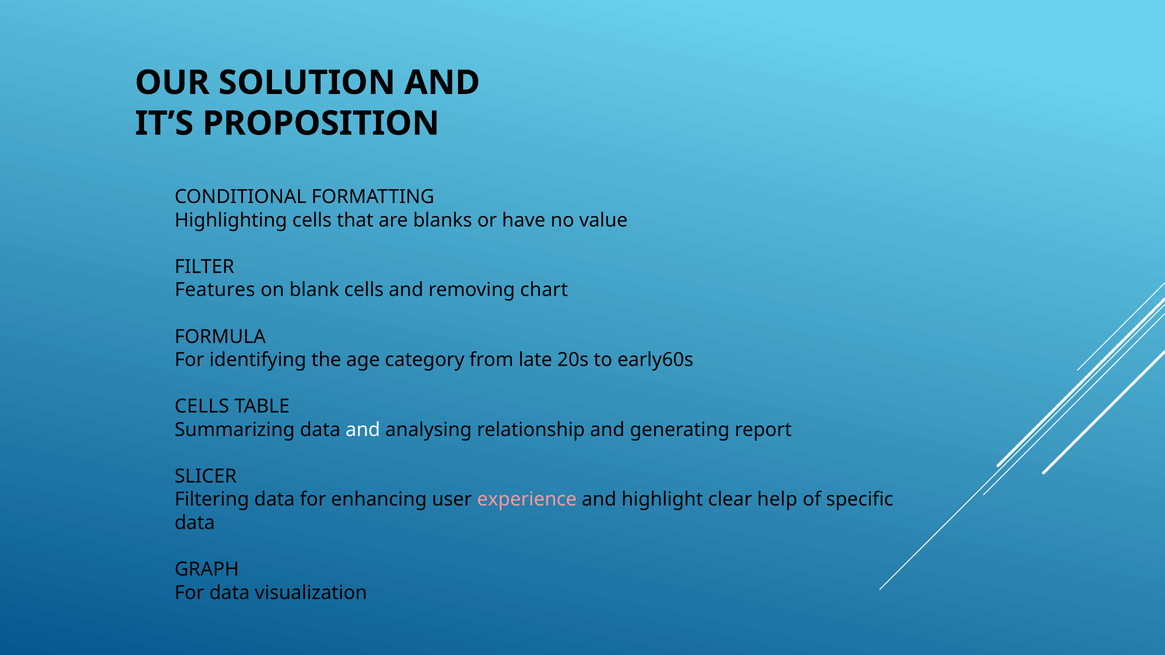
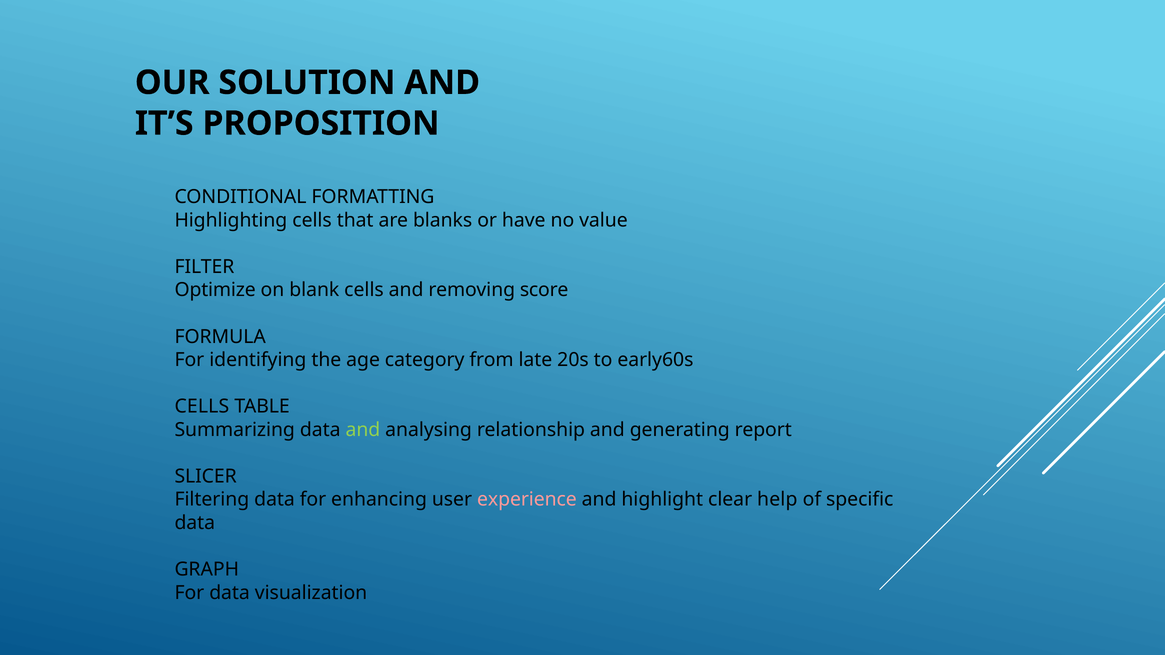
Features: Features -> Optimize (215, 290)
chart: chart -> score (544, 290)
and colour: white -> light green (363, 430)
